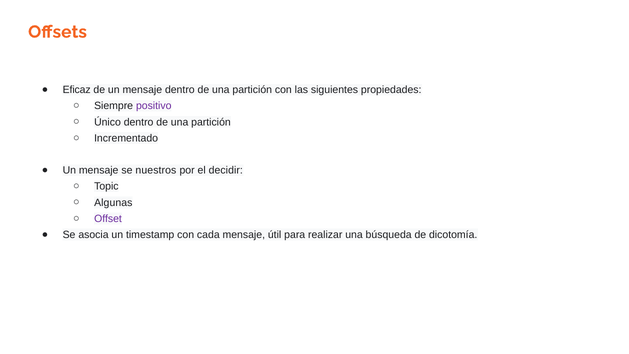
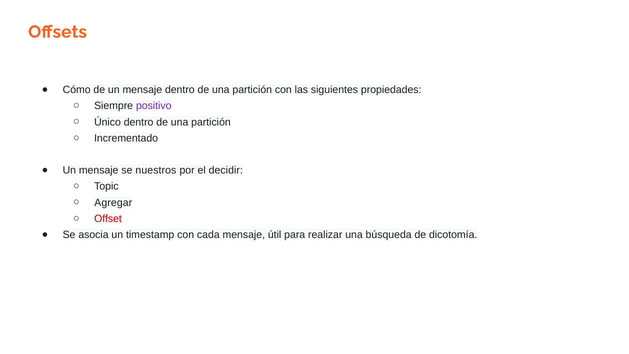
Eficaz: Eficaz -> Cómo (77, 90)
Algunas: Algunas -> Agregar (113, 203)
Offset colour: purple -> red (108, 219)
